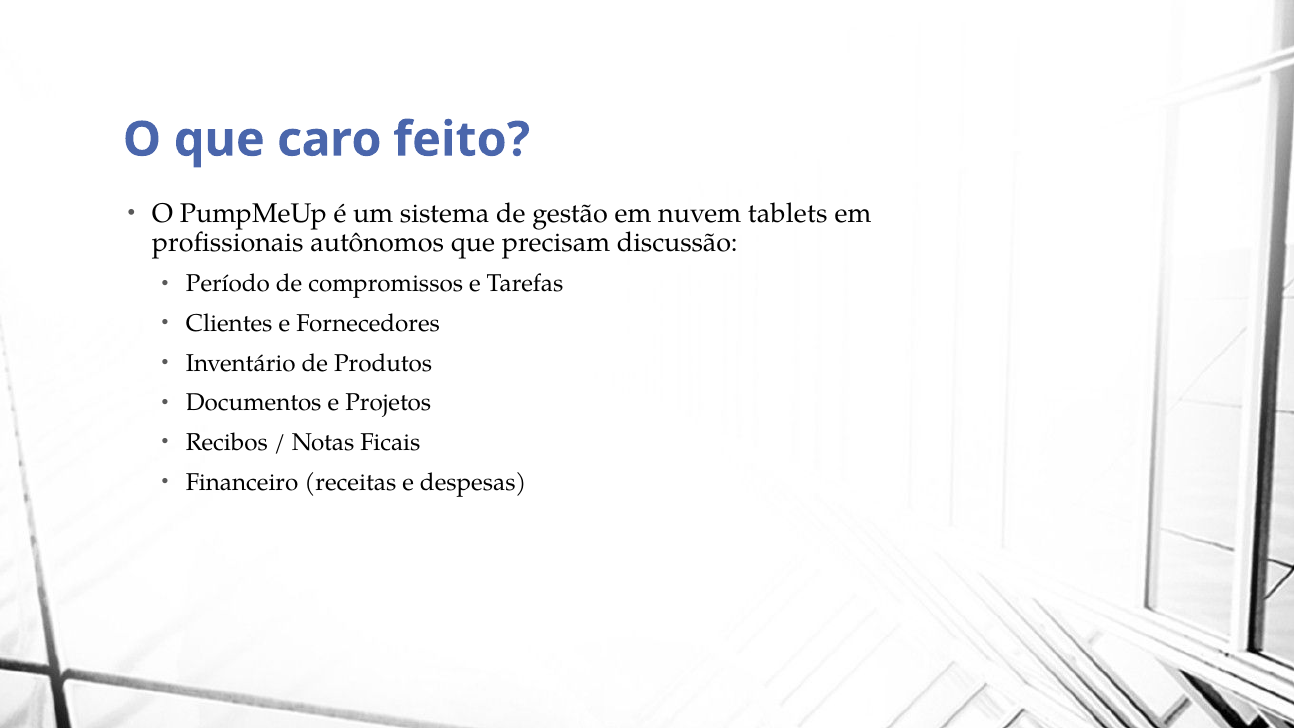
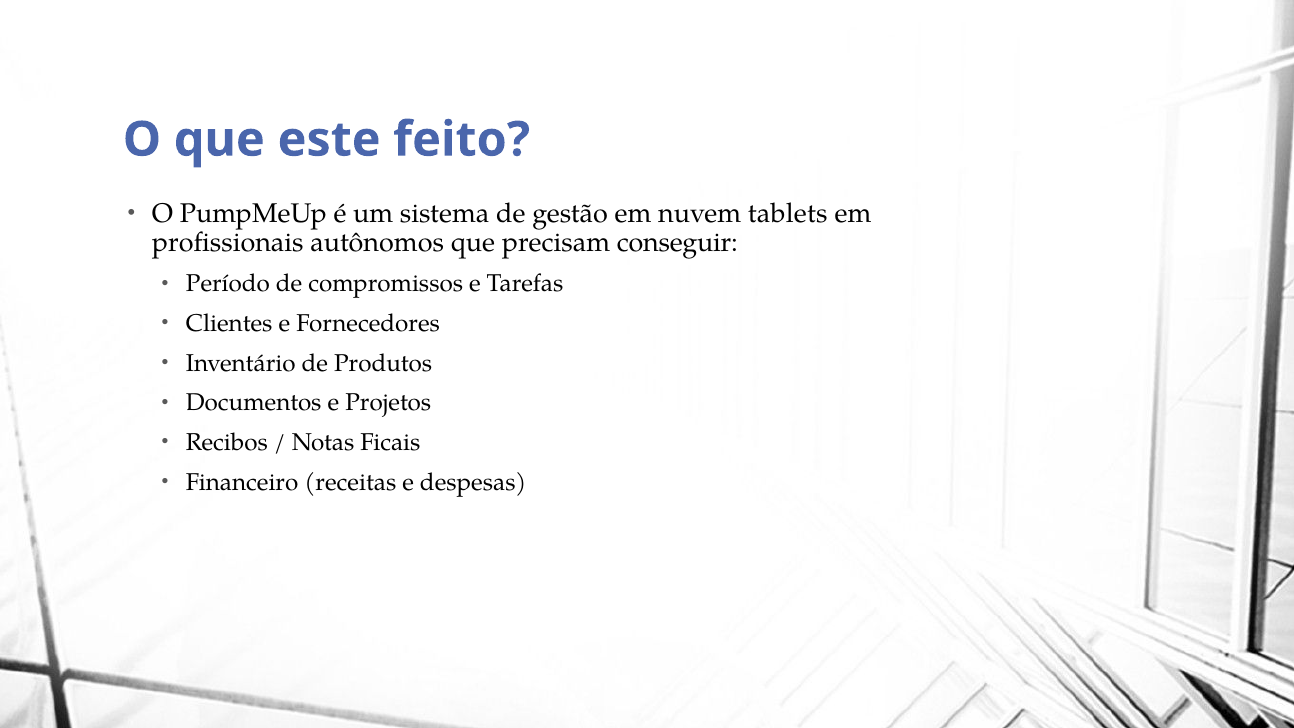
caro: caro -> este (329, 140)
discussão: discussão -> conseguir (677, 243)
